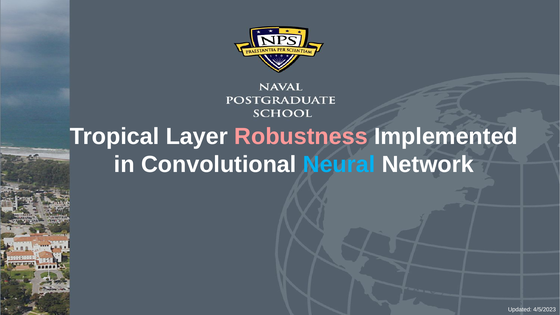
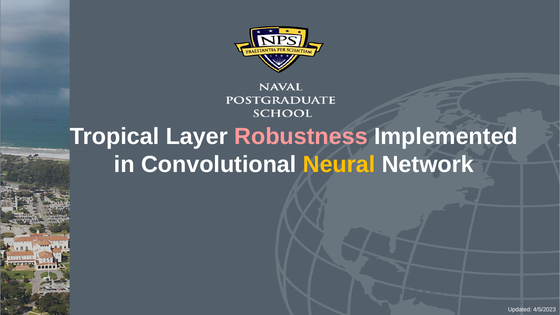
Neural colour: light blue -> yellow (339, 164)
